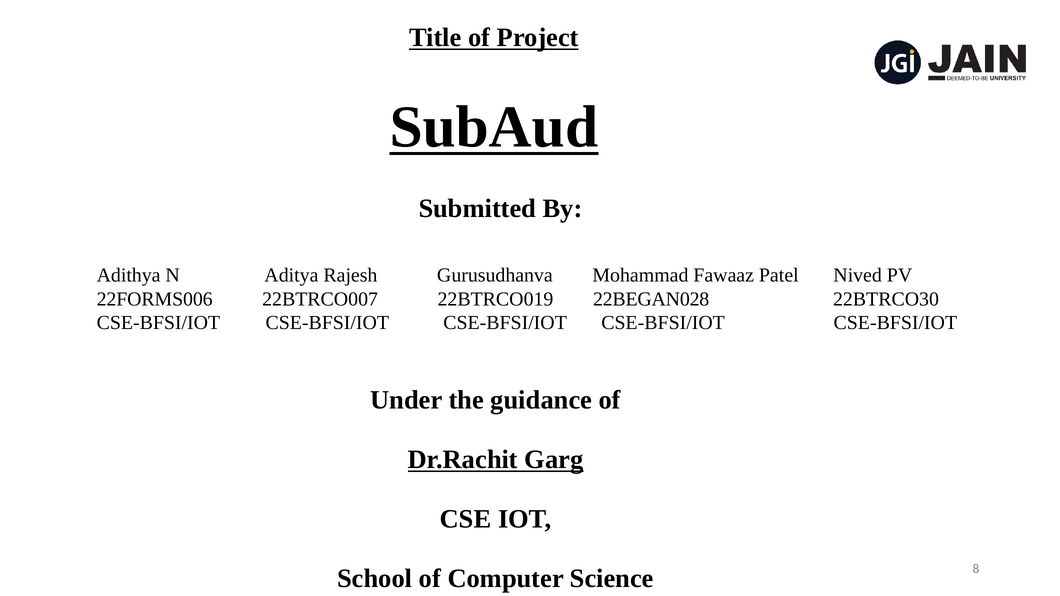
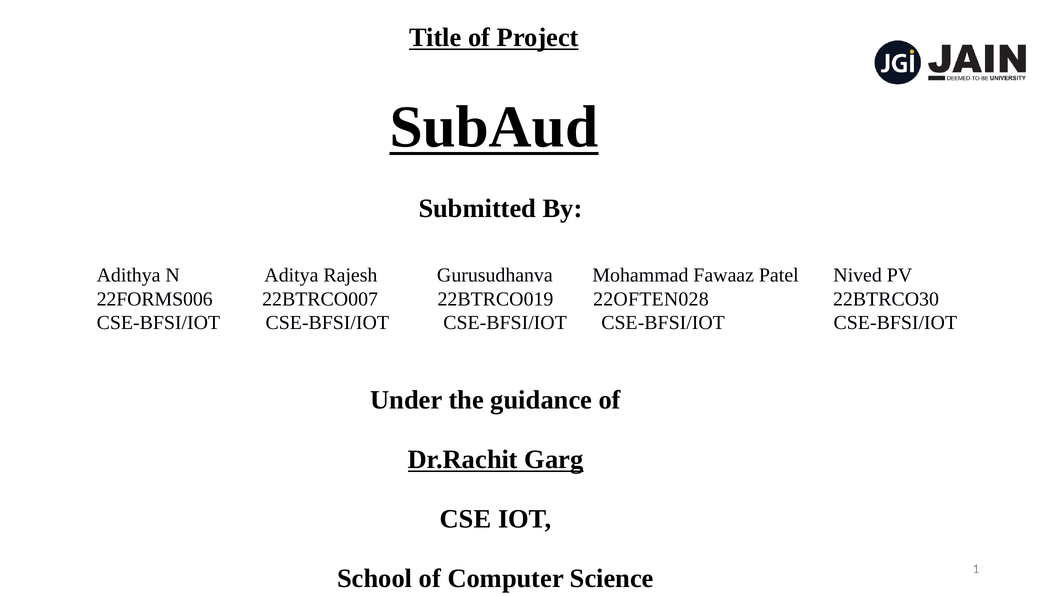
22BEGAN028: 22BEGAN028 -> 22OFTEN028 (651, 299)
8: 8 -> 1 (976, 569)
